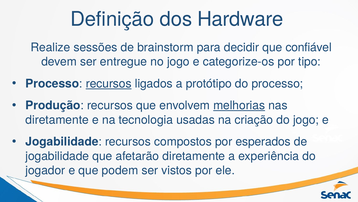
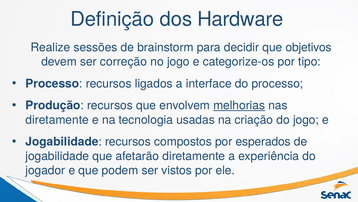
confiável: confiável -> objetivos (309, 47)
entregue: entregue -> correção (123, 62)
recursos underline: present -> none (109, 83)
protótipo: protótipo -> interface (209, 83)
